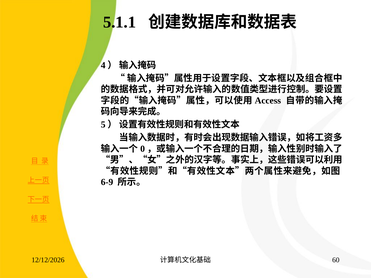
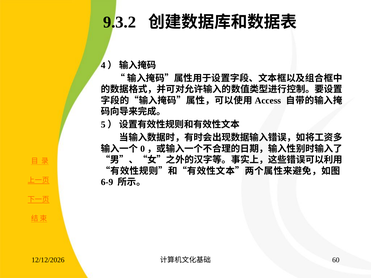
5.1.1: 5.1.1 -> 9.3.2 (120, 22)
